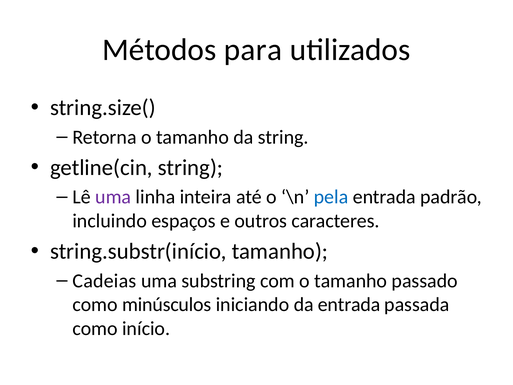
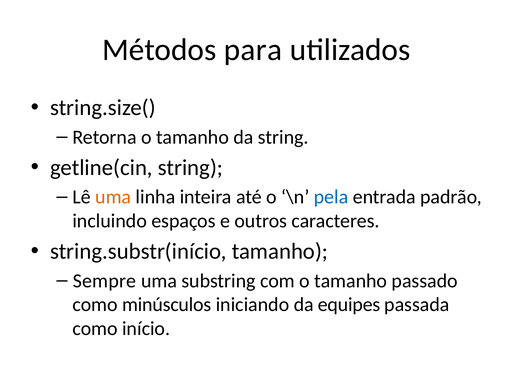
uma colour: purple -> orange (113, 197)
Cadeias: Cadeias -> Sempre (104, 281)
da entrada: entrada -> equipes (349, 305)
